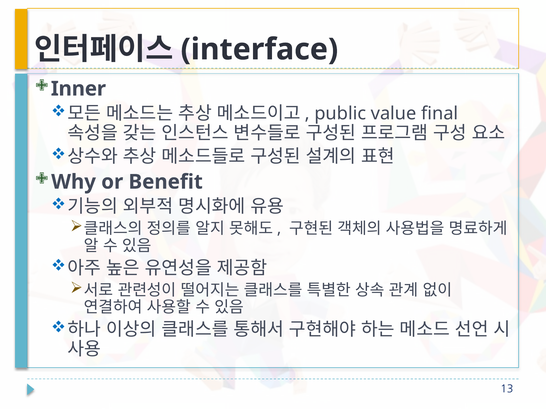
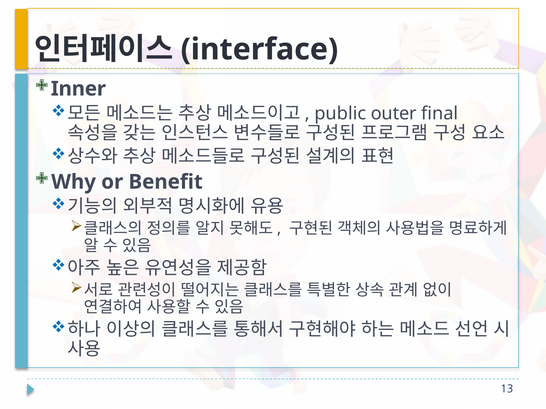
value: value -> outer (394, 114)
